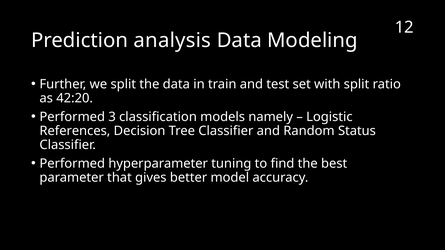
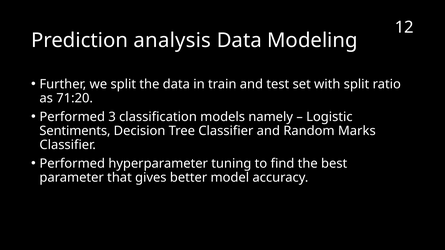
42:20: 42:20 -> 71:20 (75, 98)
References: References -> Sentiments (75, 131)
Status: Status -> Marks (357, 131)
